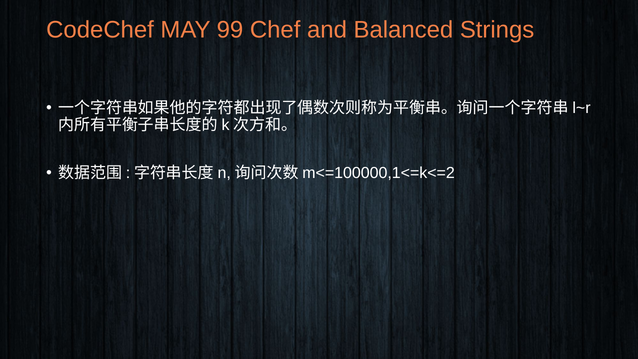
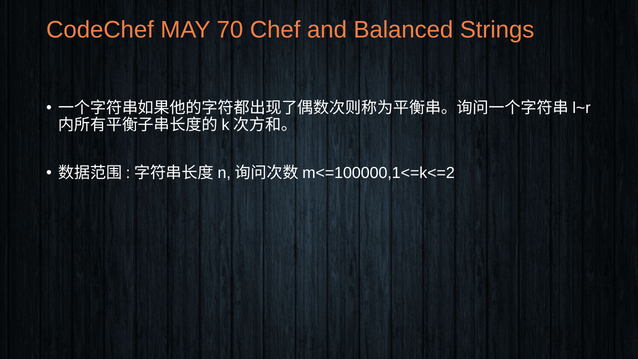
99: 99 -> 70 (230, 30)
